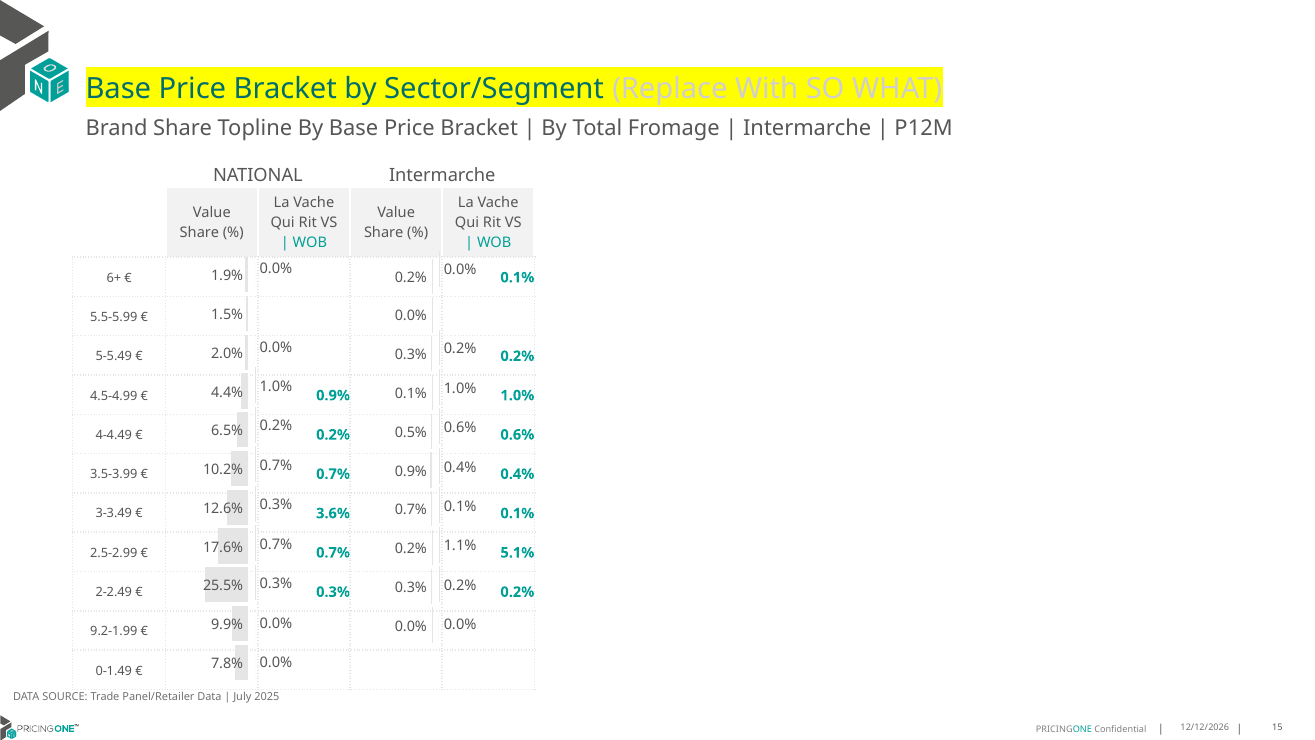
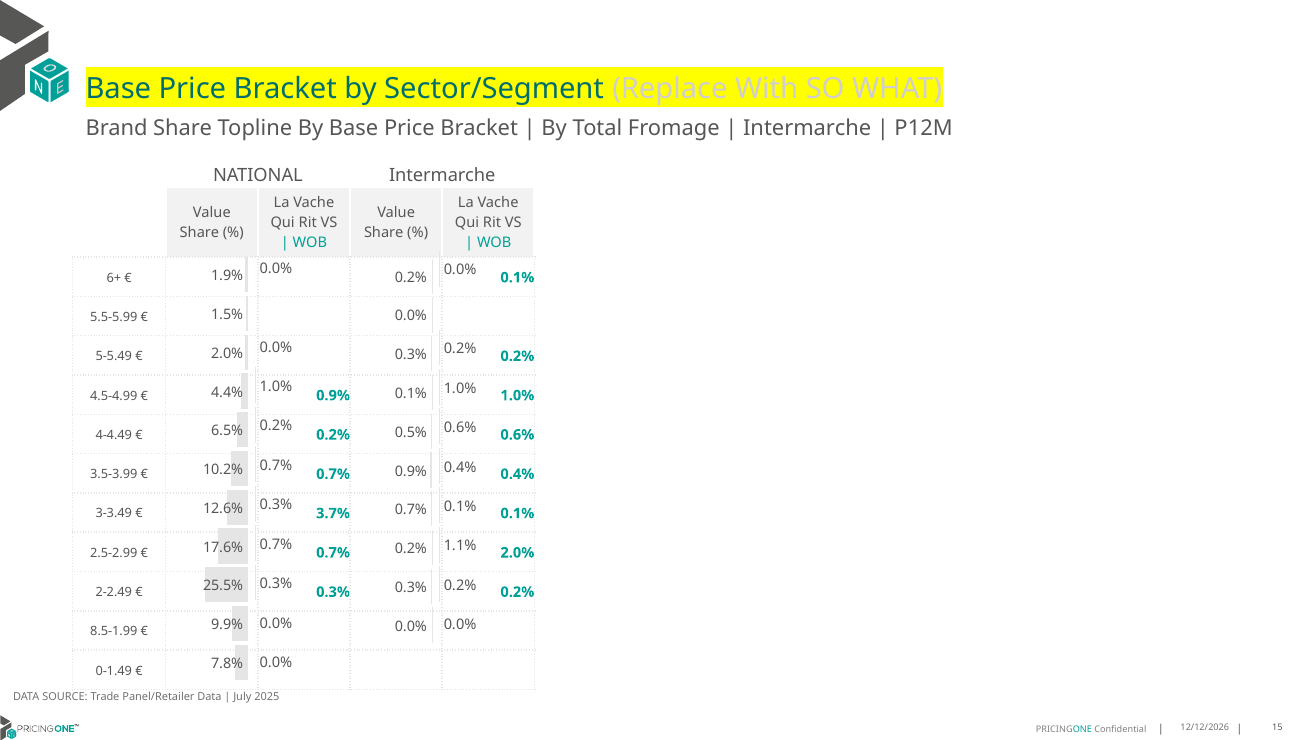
3.6%: 3.6% -> 3.7% (333, 513)
0.7% 5.1%: 5.1% -> 2.0% (517, 553)
9.2-1.99: 9.2-1.99 -> 8.5-1.99 (114, 631)
